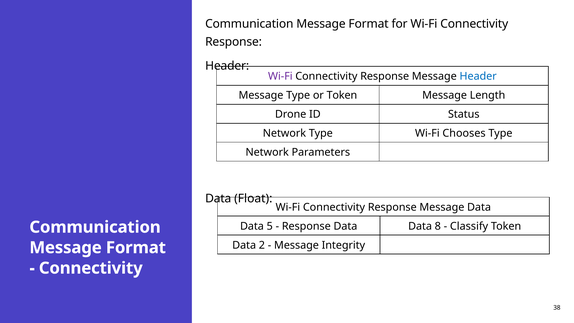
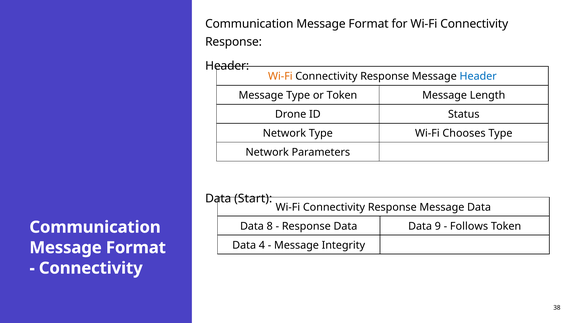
Wi-Fi colour: purple -> orange (280, 76)
Float: Float -> Start (253, 199)
5: 5 -> 8 (270, 226)
8: 8 -> 9 (438, 226)
Classify: Classify -> Follows (469, 226)
2: 2 -> 4 (262, 245)
